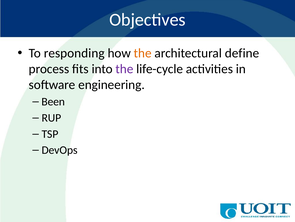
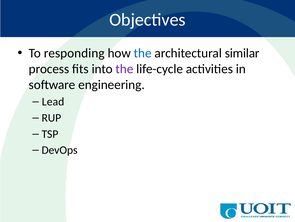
the colour: orange -> blue (143, 53)
define: define -> similar (242, 53)
Been: Been -> Lead (53, 101)
